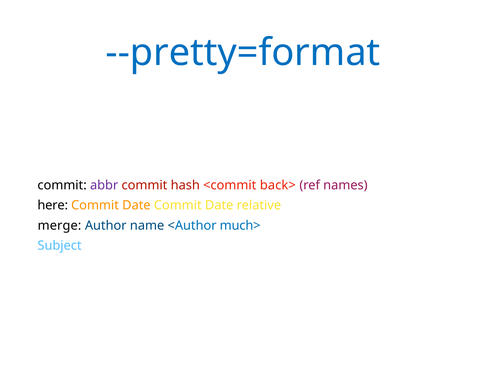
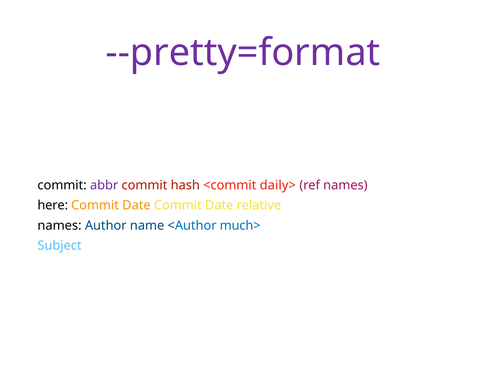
--pretty=format colour: blue -> purple (243, 52)
back>: back> -> daily> (278, 185)
merge: merge -> names (60, 225)
